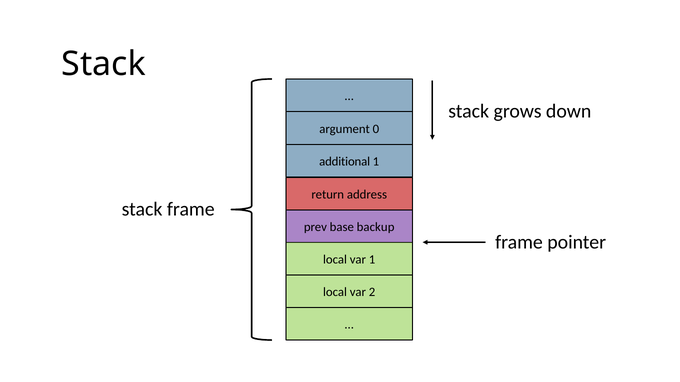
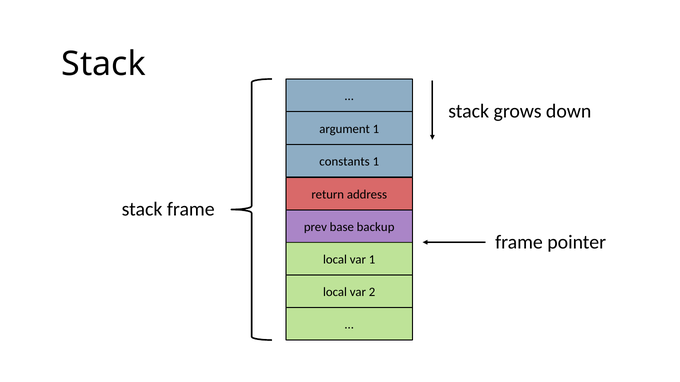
argument 0: 0 -> 1 (376, 129)
additional: additional -> constants (345, 162)
